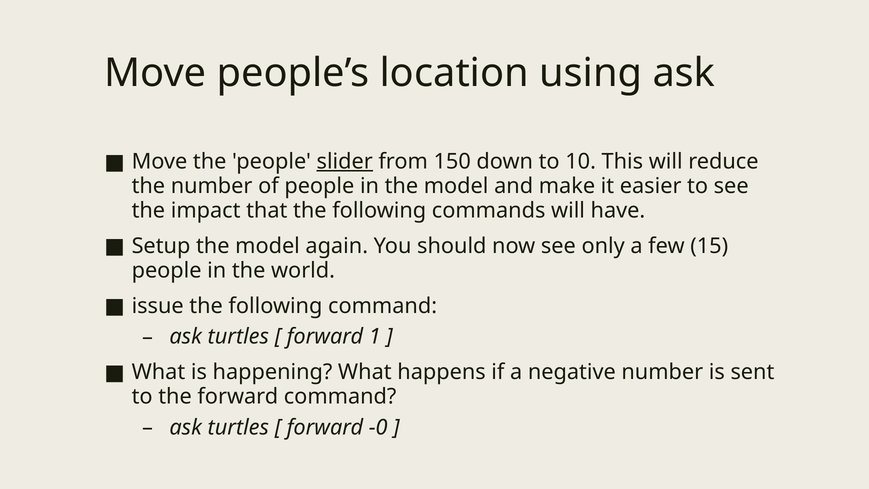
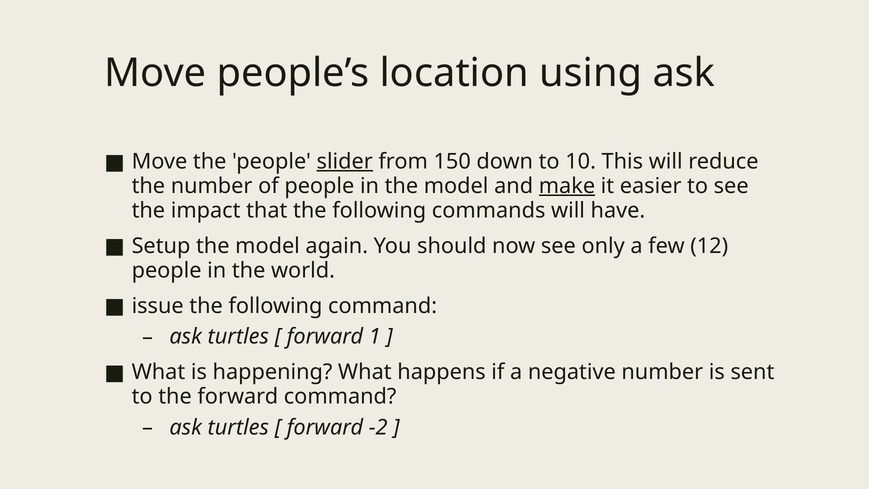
make underline: none -> present (567, 186)
15: 15 -> 12 (709, 246)
-0: -0 -> -2 (378, 427)
